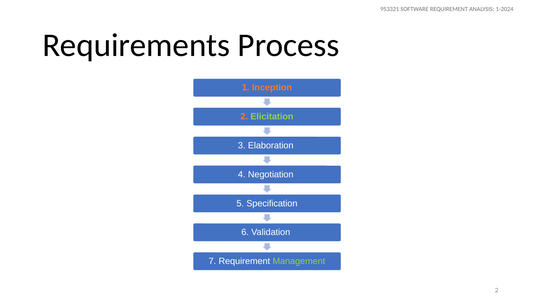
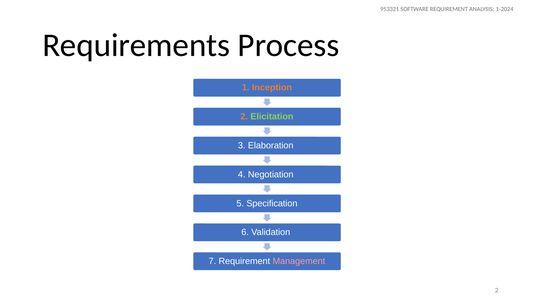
Management colour: light green -> pink (299, 261)
